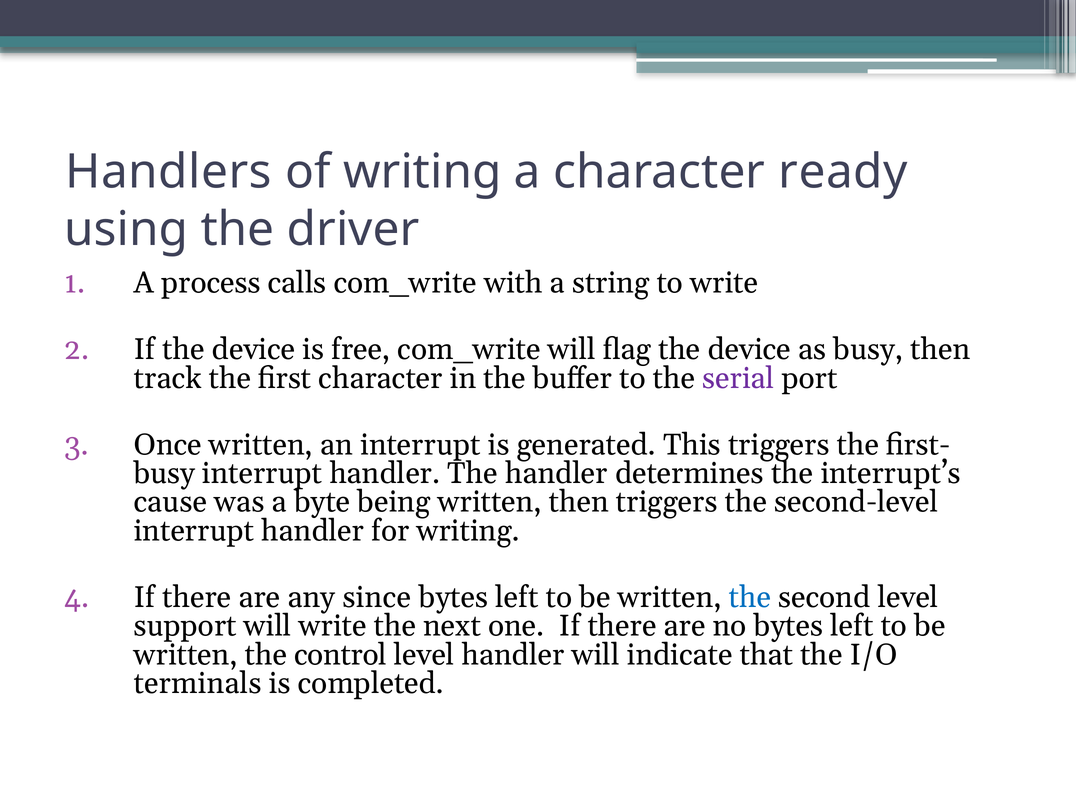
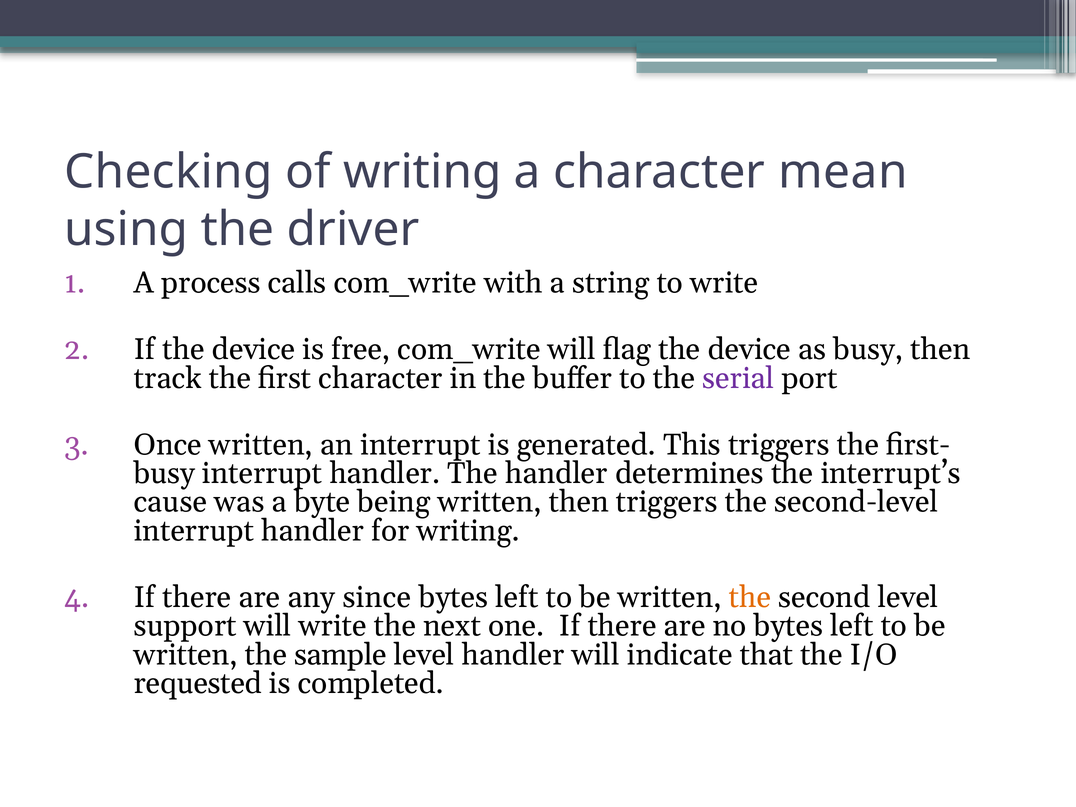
Handlers: Handlers -> Checking (169, 172)
ready: ready -> mean (843, 172)
the colour: blue -> orange (750, 597)
control: control -> sample (341, 655)
terminals: terminals -> requested (198, 683)
